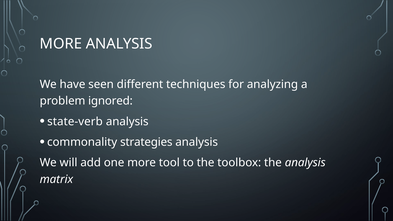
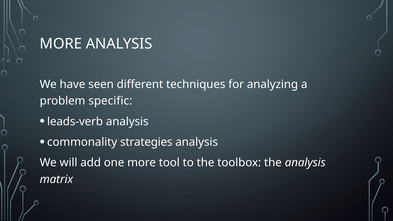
ignored: ignored -> specific (110, 101)
state-verb: state-verb -> leads-verb (75, 122)
